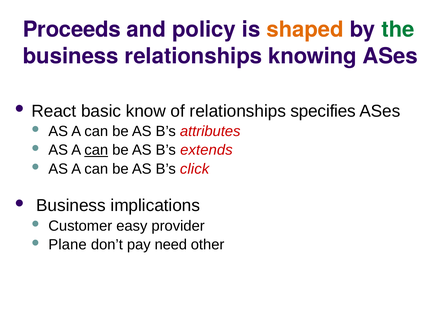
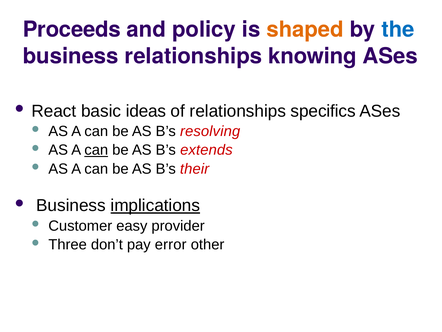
the colour: green -> blue (398, 30)
know: know -> ideas (146, 111)
specifies: specifies -> specifics (323, 111)
attributes: attributes -> resolving (210, 131)
click: click -> their (195, 169)
implications underline: none -> present (155, 205)
Plane: Plane -> Three (68, 244)
need: need -> error (171, 244)
